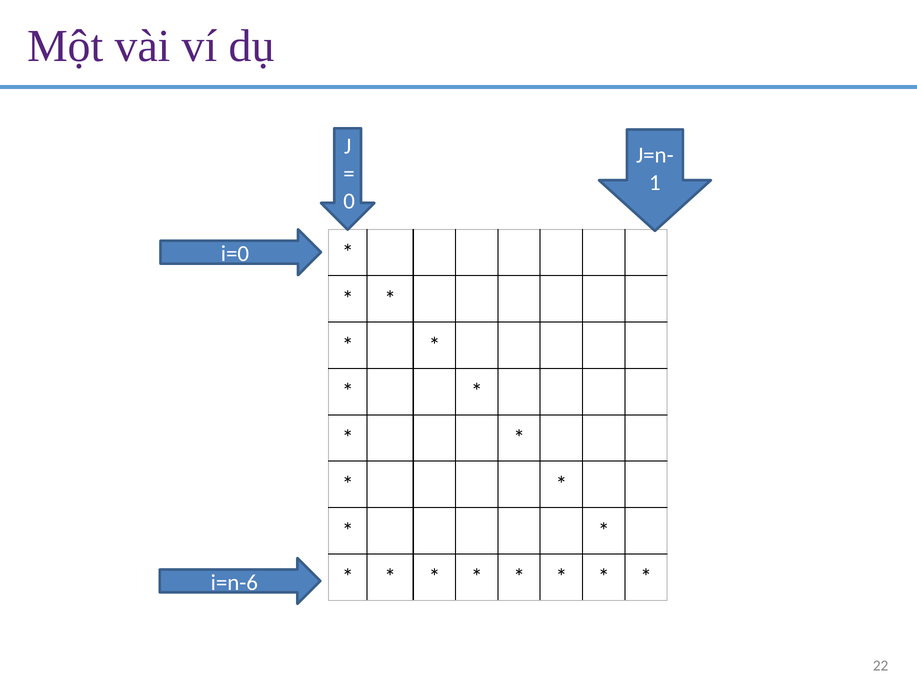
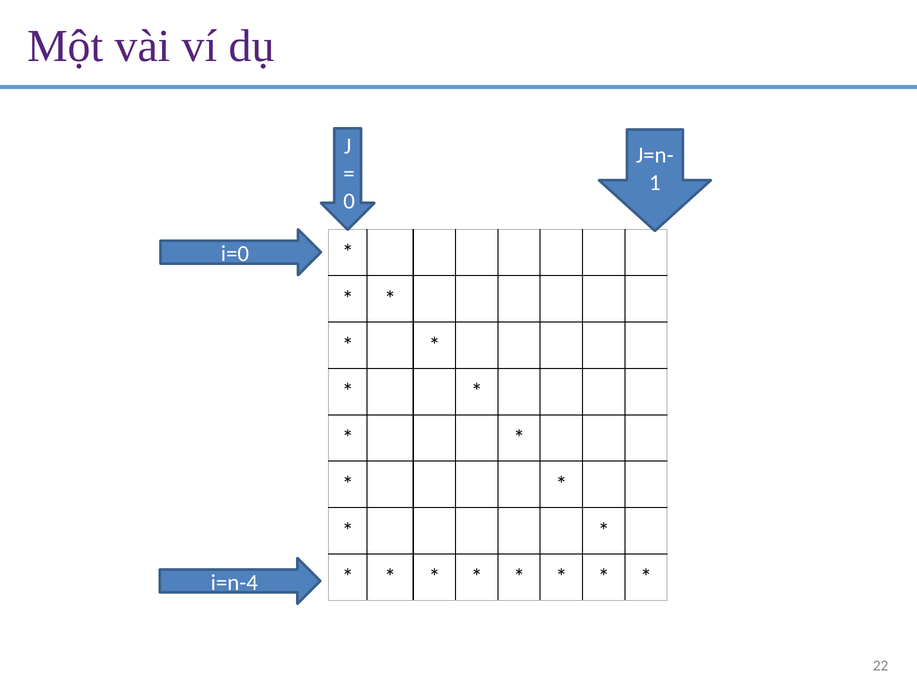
i=n-6: i=n-6 -> i=n-4 (234, 582)
